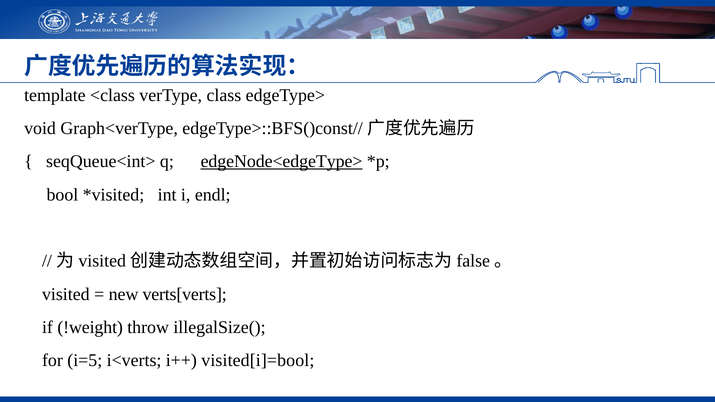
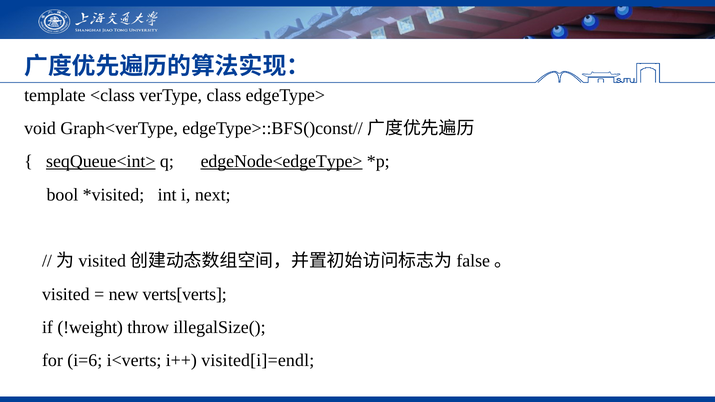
seqQueue<int> underline: none -> present (101, 162)
endl: endl -> next (213, 195)
i=5: i=5 -> i=6 (85, 361)
visited[i]=bool: visited[i]=bool -> visited[i]=endl (258, 361)
